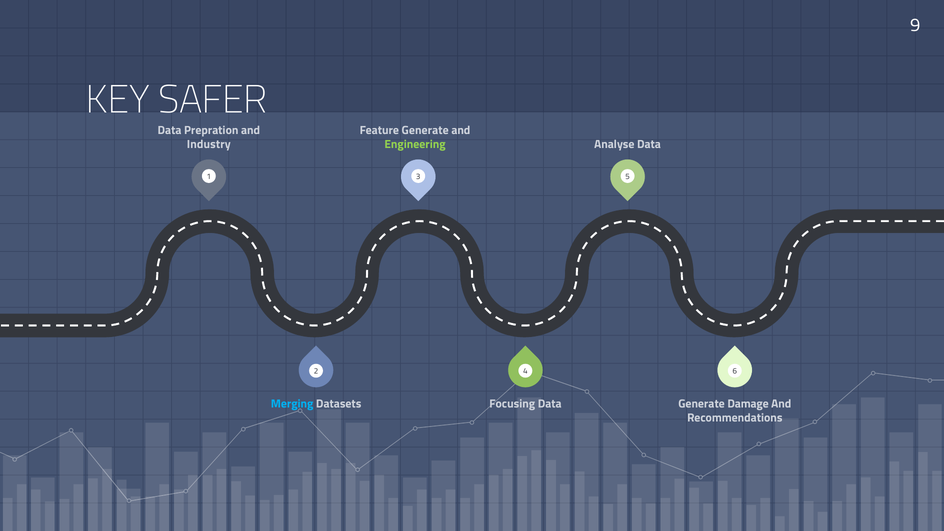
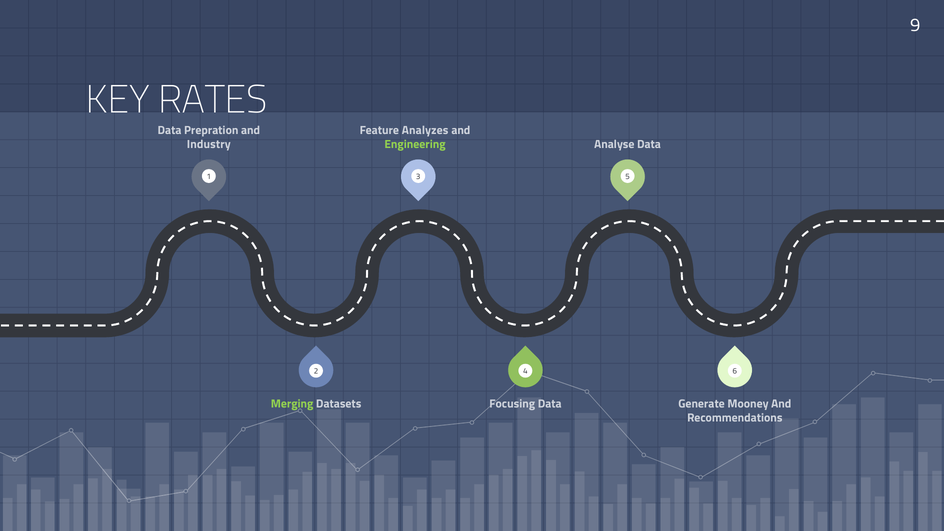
SAFER: SAFER -> RATES (213, 100)
Feature Generate: Generate -> Analyzes (425, 130)
Merging colour: light blue -> light green (292, 404)
Damage: Damage -> Mooney (748, 404)
